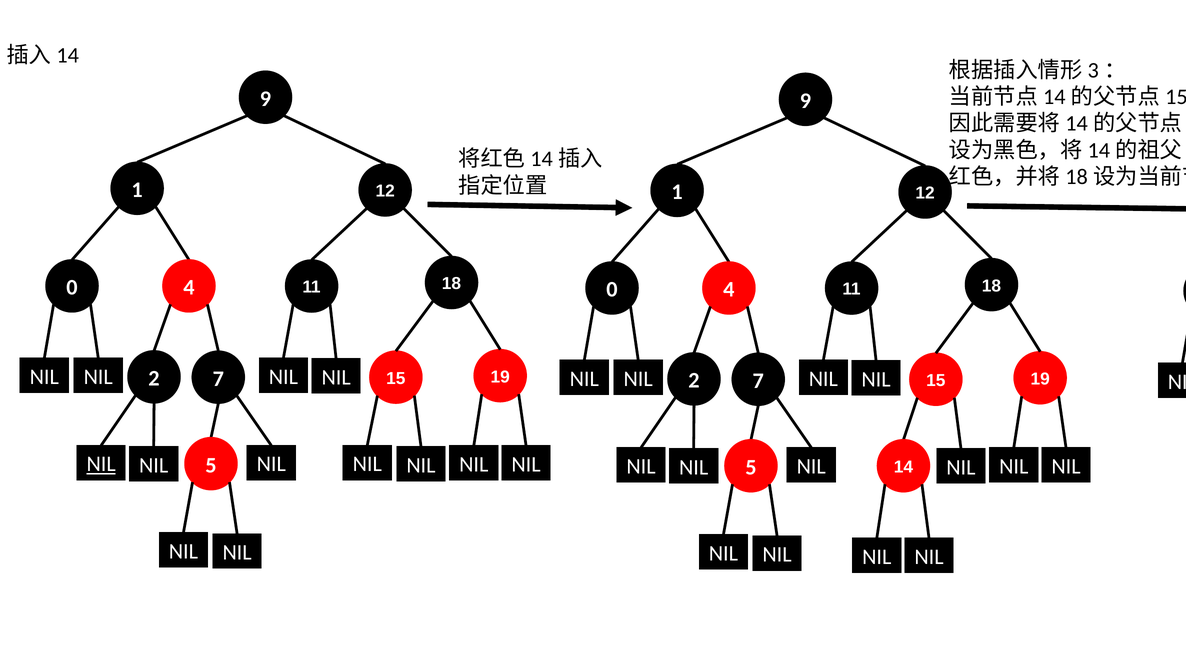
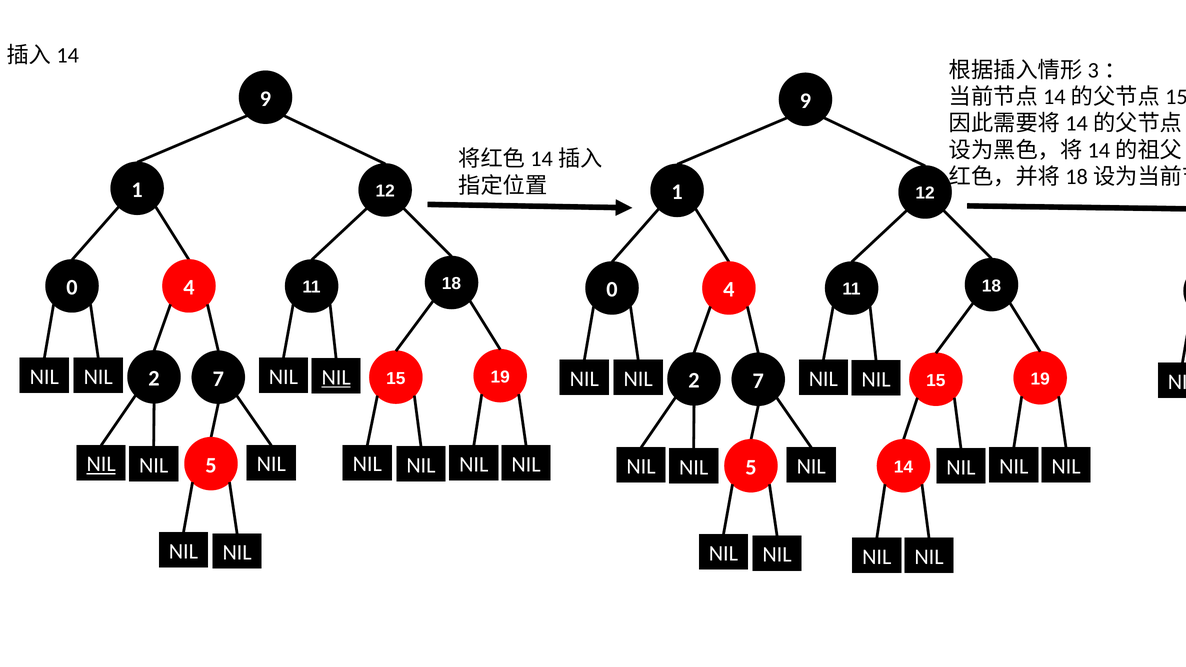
NIL underline: none -> present (336, 377)
